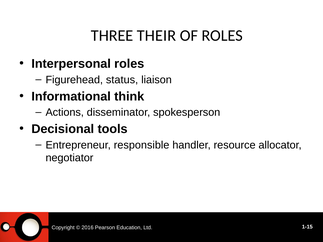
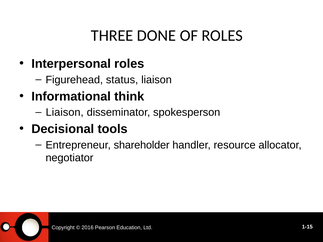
THEIR: THEIR -> DONE (157, 36)
Actions: Actions -> Liaison (65, 113)
responsible: responsible -> shareholder (142, 145)
